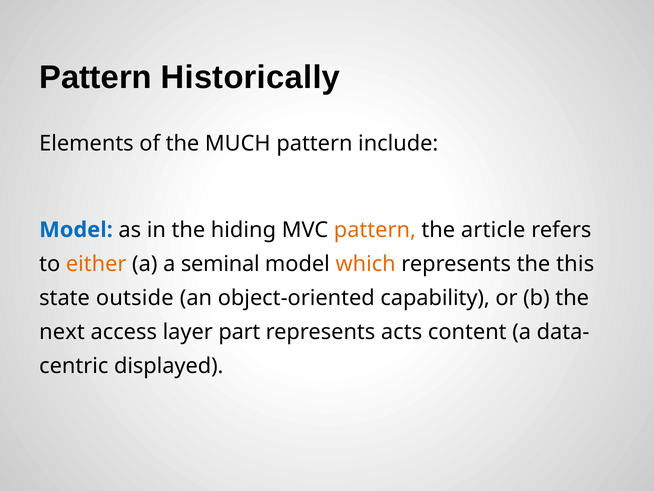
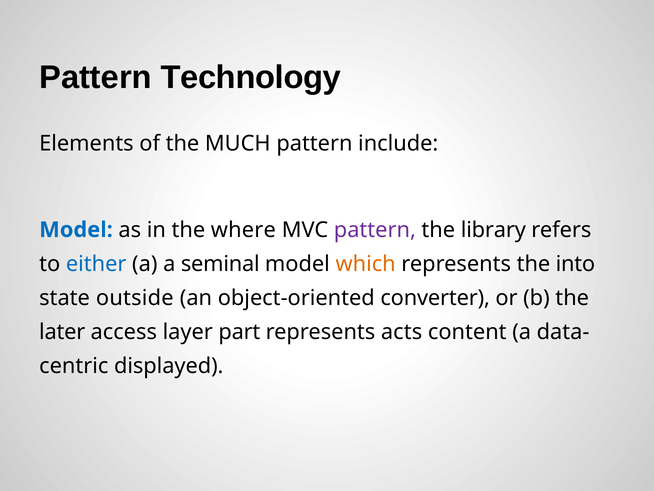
Historically: Historically -> Technology (251, 77)
hiding: hiding -> where (243, 230)
pattern colour: orange -> purple (375, 230)
article: article -> library (493, 230)
either colour: orange -> blue (96, 264)
this: this -> into (575, 264)
capability: capability -> converter (435, 298)
next: next -> later (62, 332)
